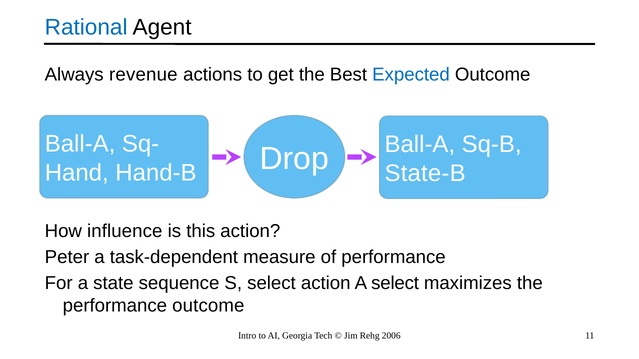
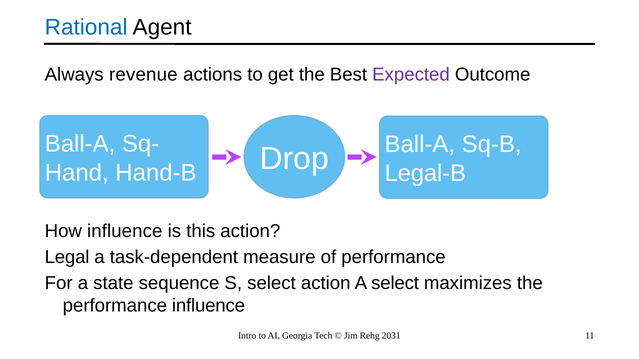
Expected colour: blue -> purple (411, 75)
State-B: State-B -> Legal-B (425, 173)
Peter: Peter -> Legal (67, 258)
performance outcome: outcome -> influence (209, 306)
2006: 2006 -> 2031 (391, 336)
